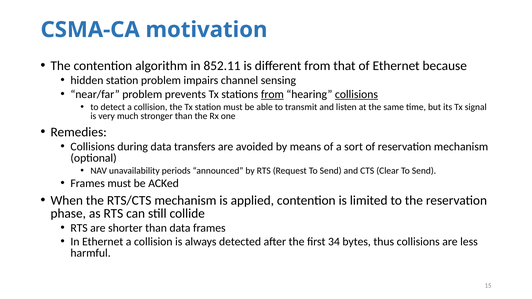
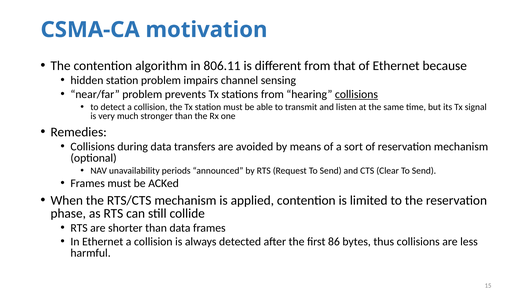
852.11: 852.11 -> 806.11 (222, 66)
from underline: present -> none (272, 94)
34: 34 -> 86 (334, 242)
